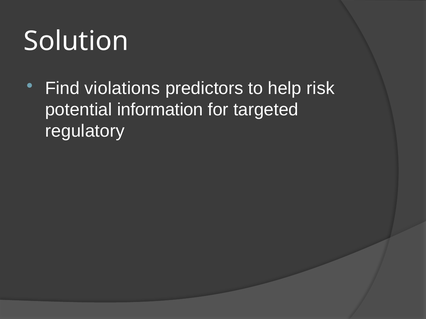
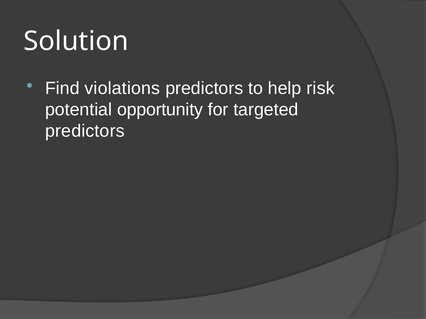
information: information -> opportunity (160, 110)
regulatory: regulatory -> predictors (85, 131)
